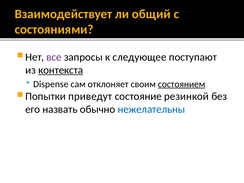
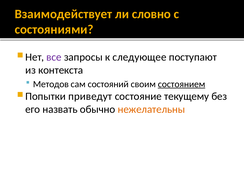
общий: общий -> словно (151, 14)
контекста underline: present -> none (61, 70)
Dispense: Dispense -> Методов (51, 84)
отклоняет: отклоняет -> состояний (108, 84)
резинкой: резинкой -> текущему (187, 96)
нежелательны colour: blue -> orange (151, 109)
